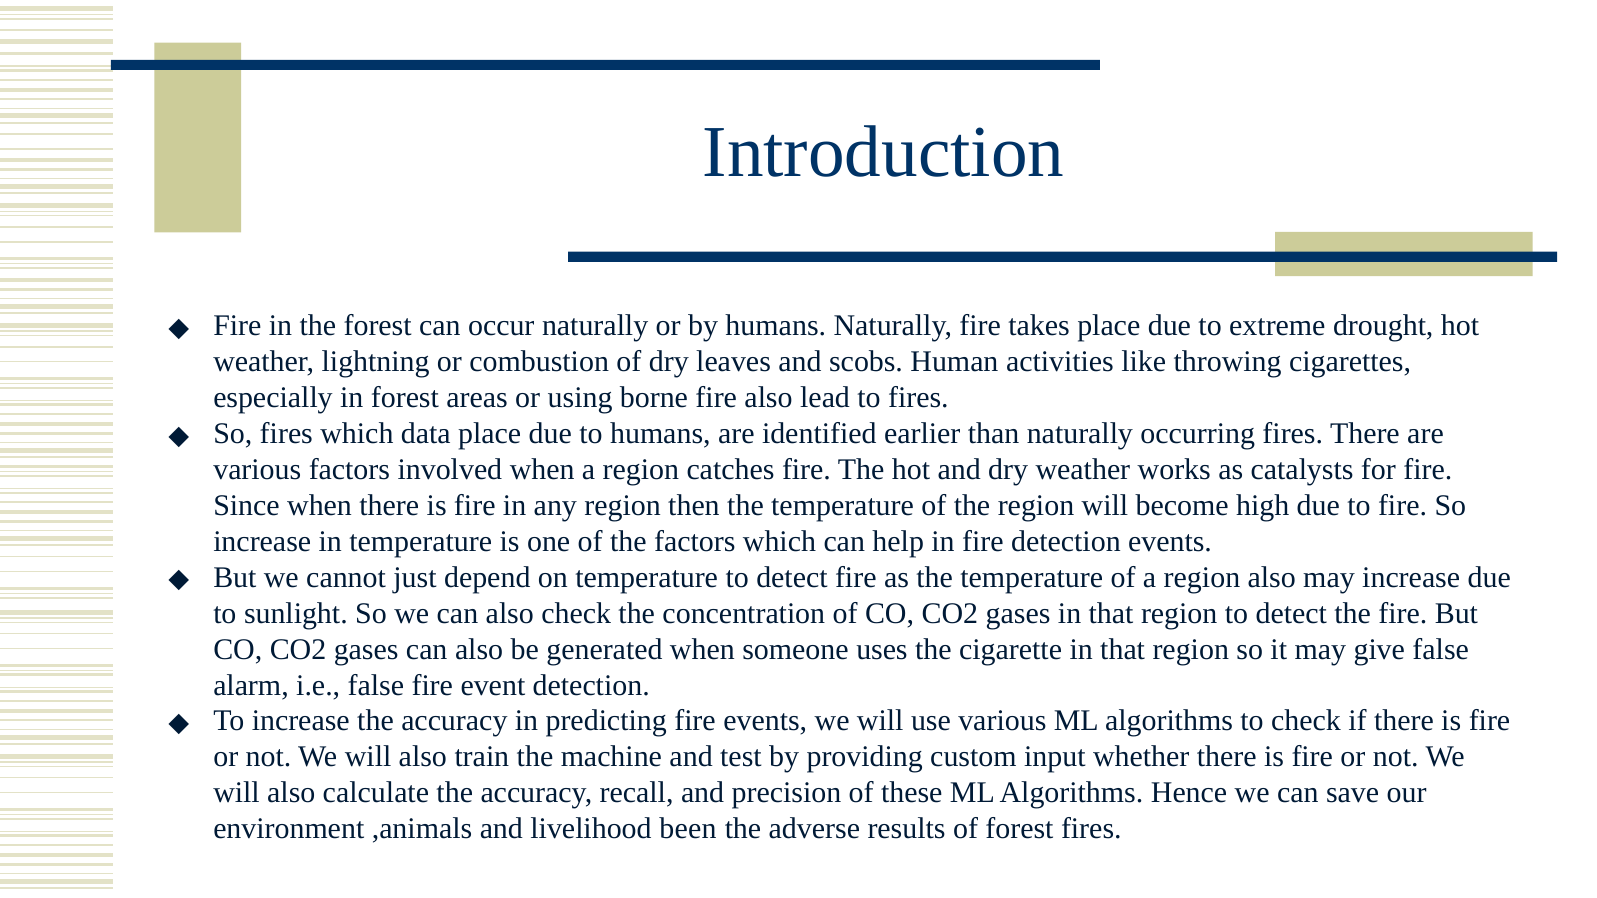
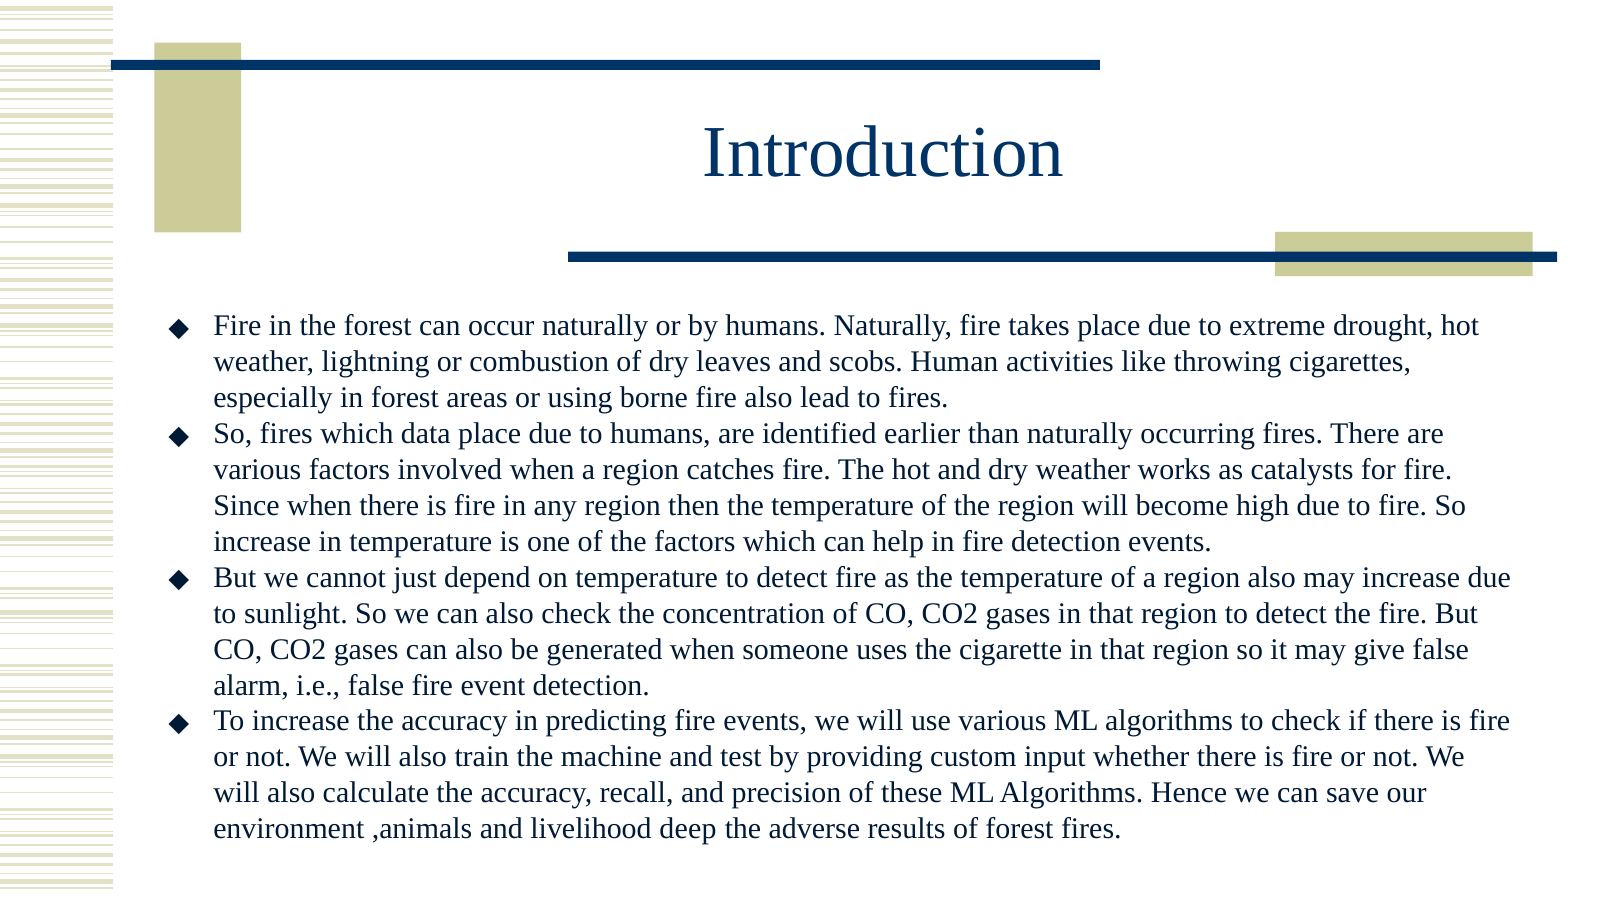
been: been -> deep (688, 829)
